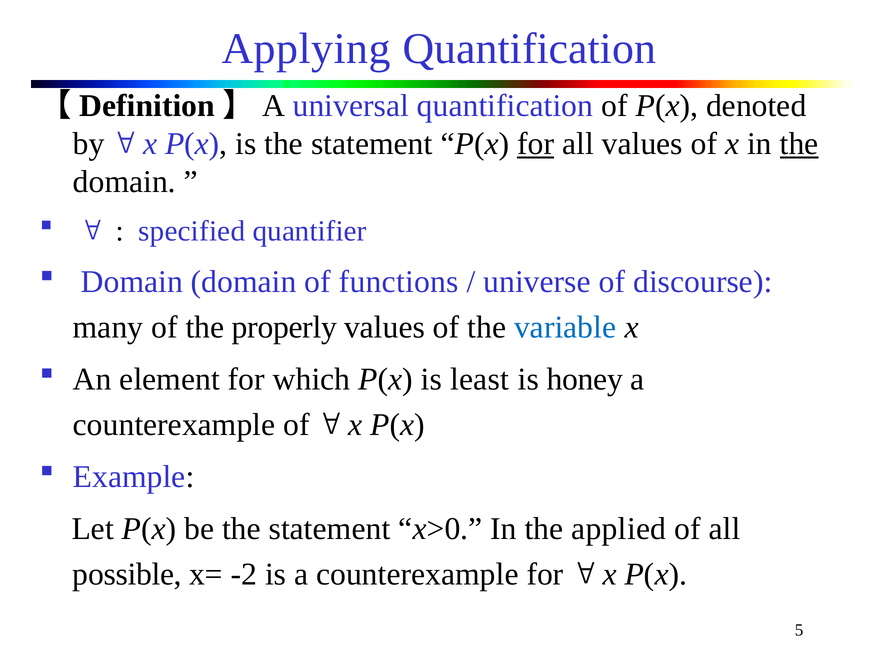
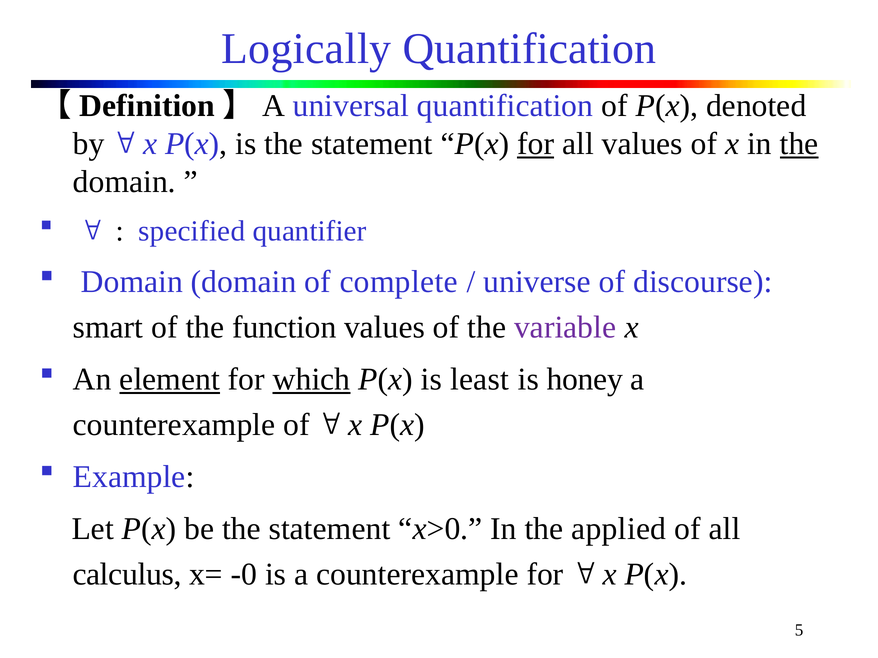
Applying: Applying -> Logically (306, 49)
functions: functions -> complete (399, 282)
many: many -> smart (108, 328)
properly: properly -> function (284, 328)
variable colour: blue -> purple (565, 328)
element underline: none -> present (170, 380)
which underline: none -> present (311, 380)
possible: possible -> calculus (127, 575)
-2: -2 -> -0 (244, 575)
